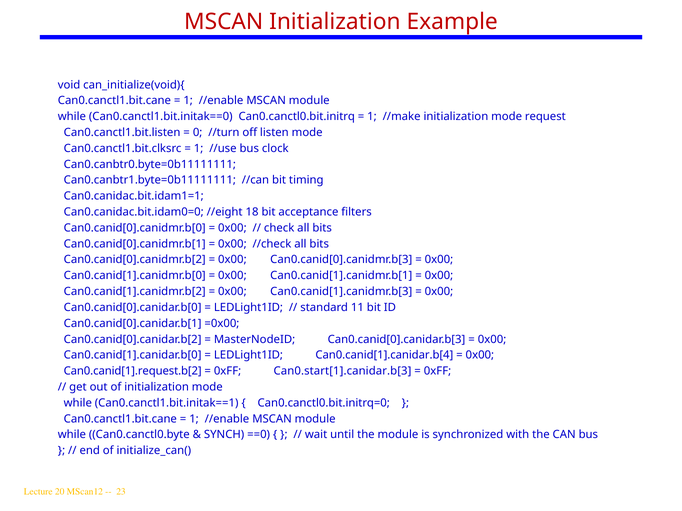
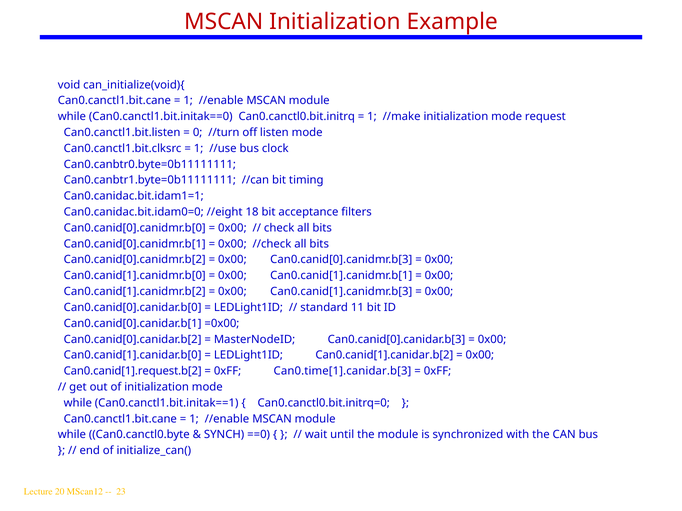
Can0.canid[1].canidar.b[4: Can0.canid[1].canidar.b[4 -> Can0.canid[1].canidar.b[2 (384, 356)
Can0.start[1].canidar.b[3: Can0.start[1].canidar.b[3 -> Can0.time[1].canidar.b[3 (342, 371)
